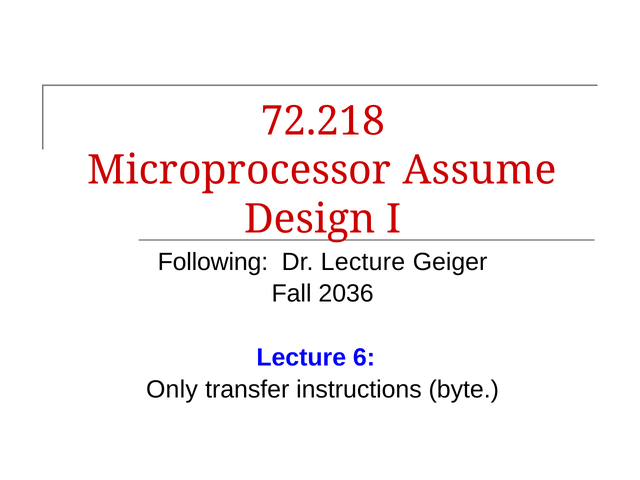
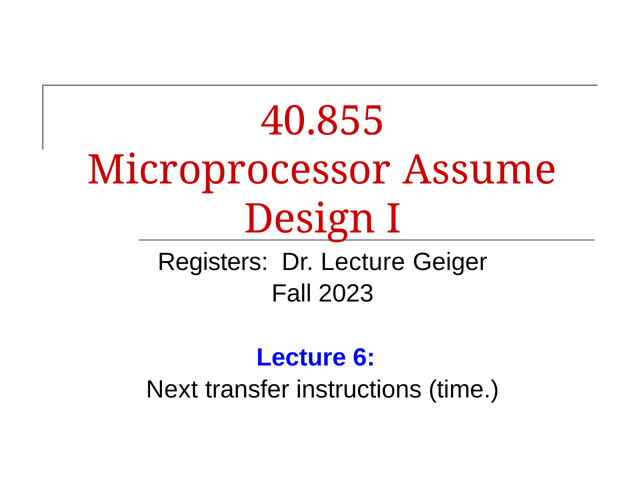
72.218: 72.218 -> 40.855 (323, 121)
Following: Following -> Registers (213, 262)
2036: 2036 -> 2023 (346, 294)
Only: Only -> Next (172, 389)
byte: byte -> time (464, 389)
